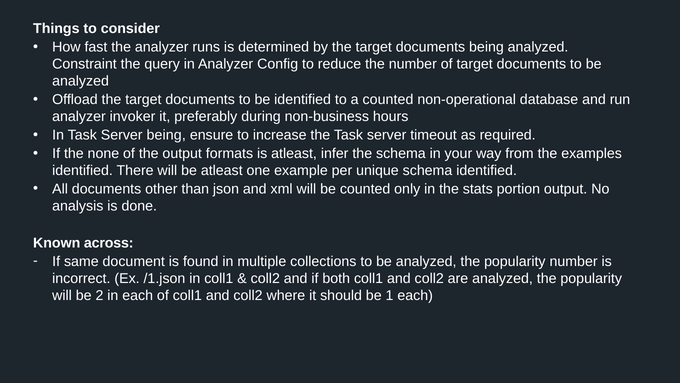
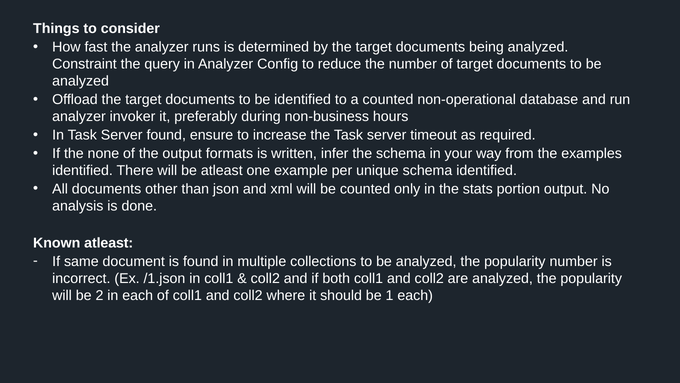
Server being: being -> found (166, 135)
is atleast: atleast -> written (294, 153)
Known across: across -> atleast (109, 243)
